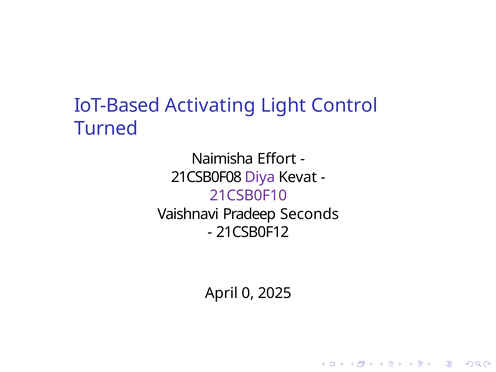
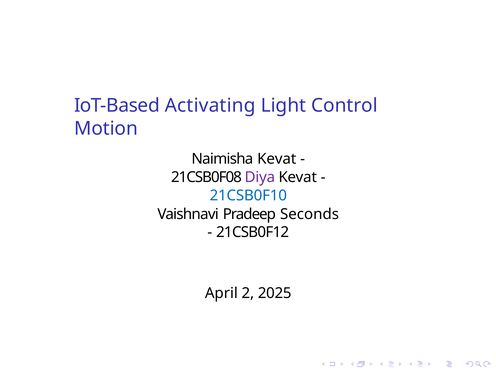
Turned: Turned -> Motion (106, 129)
Naimisha Effort: Effort -> Kevat (277, 159)
21CSB0F10 colour: purple -> blue (248, 196)
0: 0 -> 2 (248, 293)
